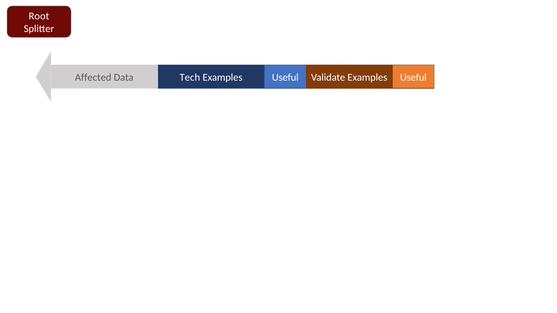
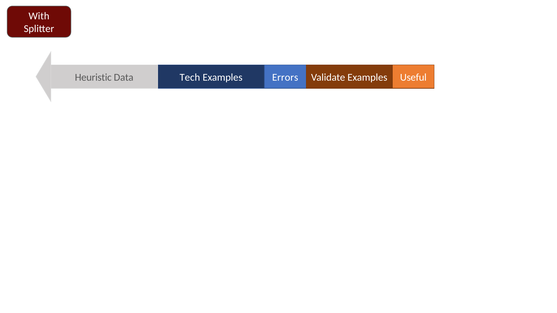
Root: Root -> With (39, 16)
Affected: Affected -> Heuristic (93, 77)
Examples Useful: Useful -> Errors (285, 77)
